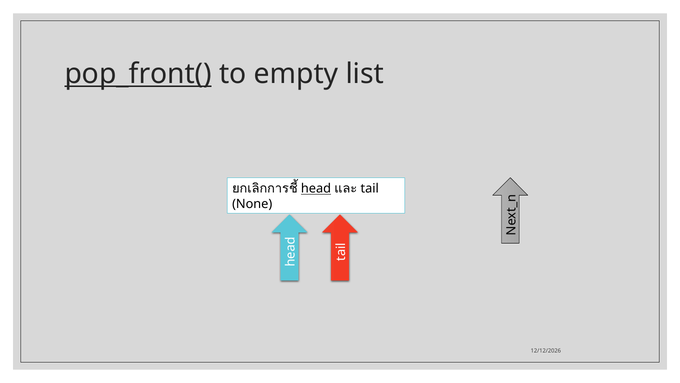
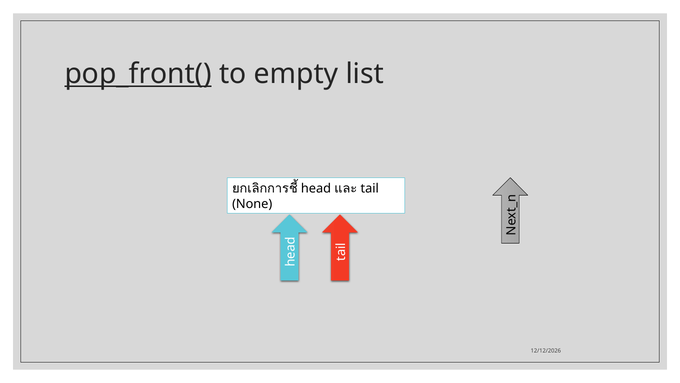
head underline: present -> none (316, 188)
